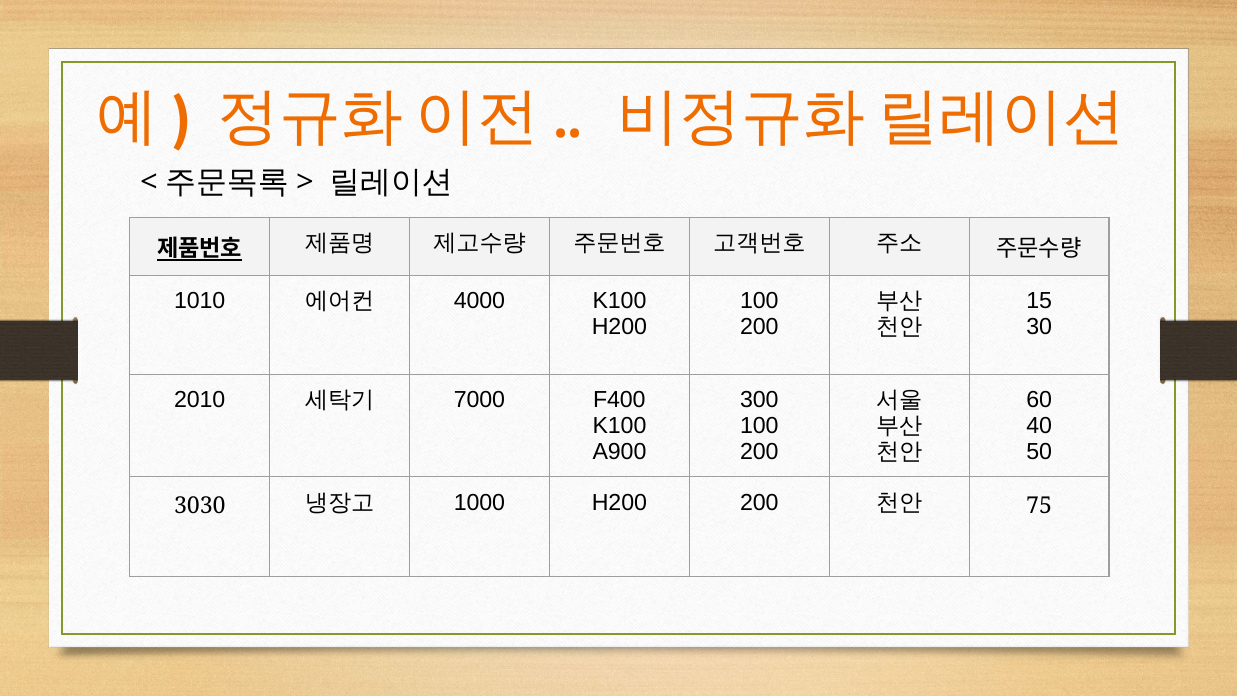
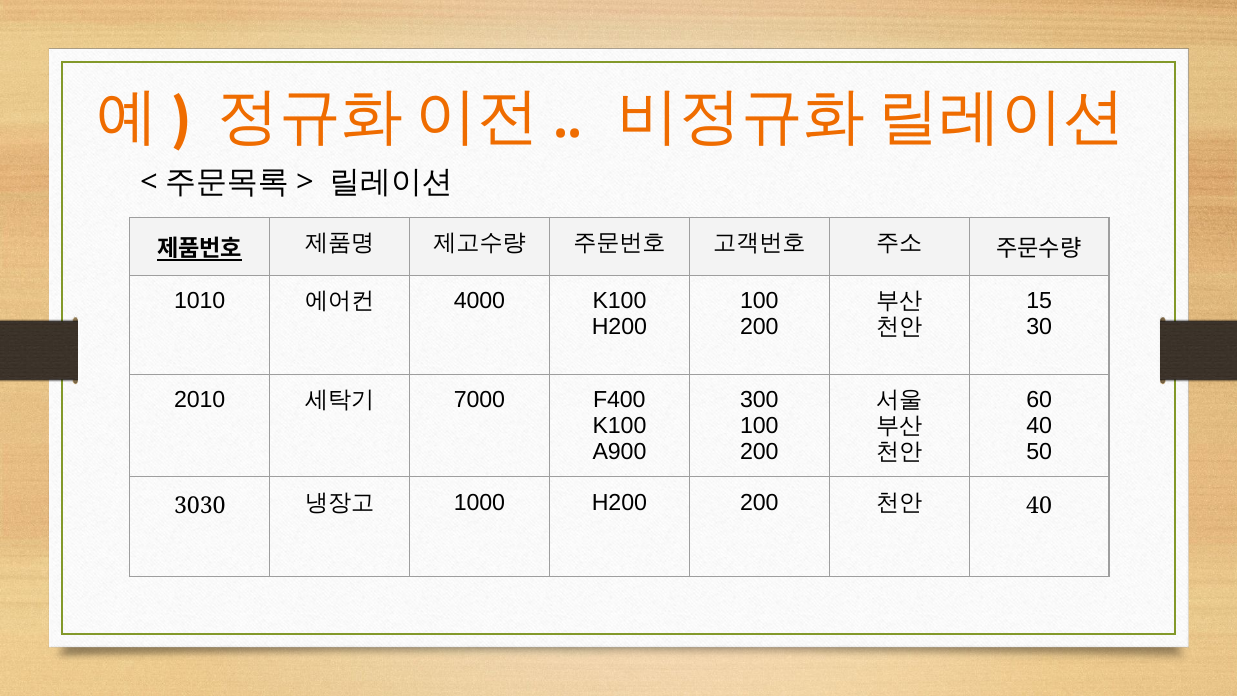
75: 75 -> 40 (1039, 506)
